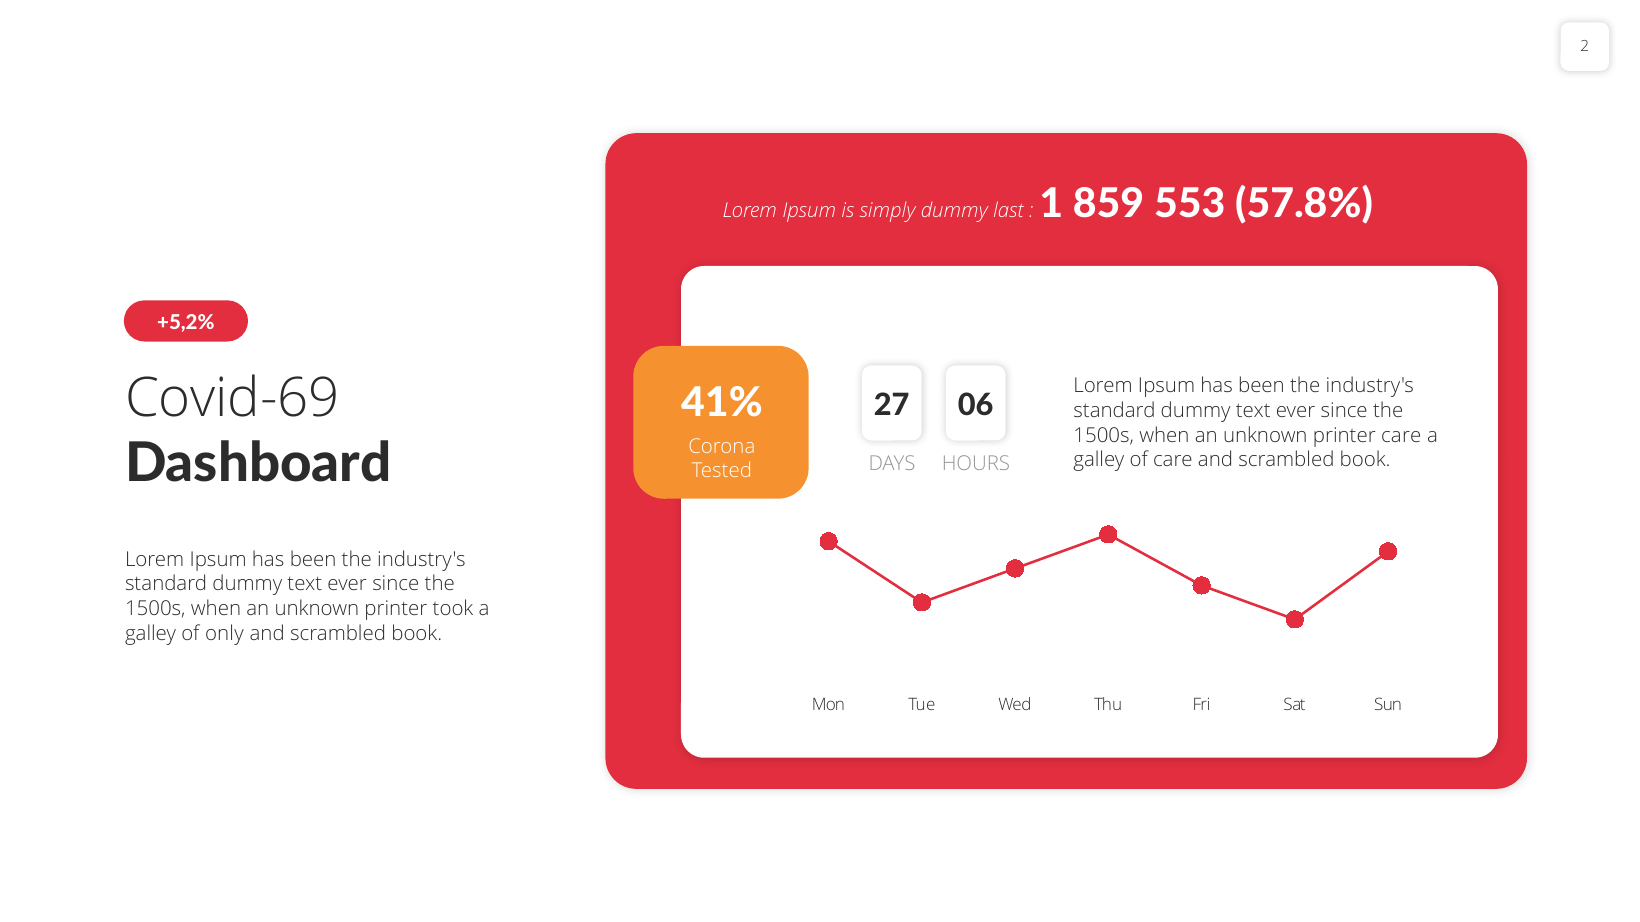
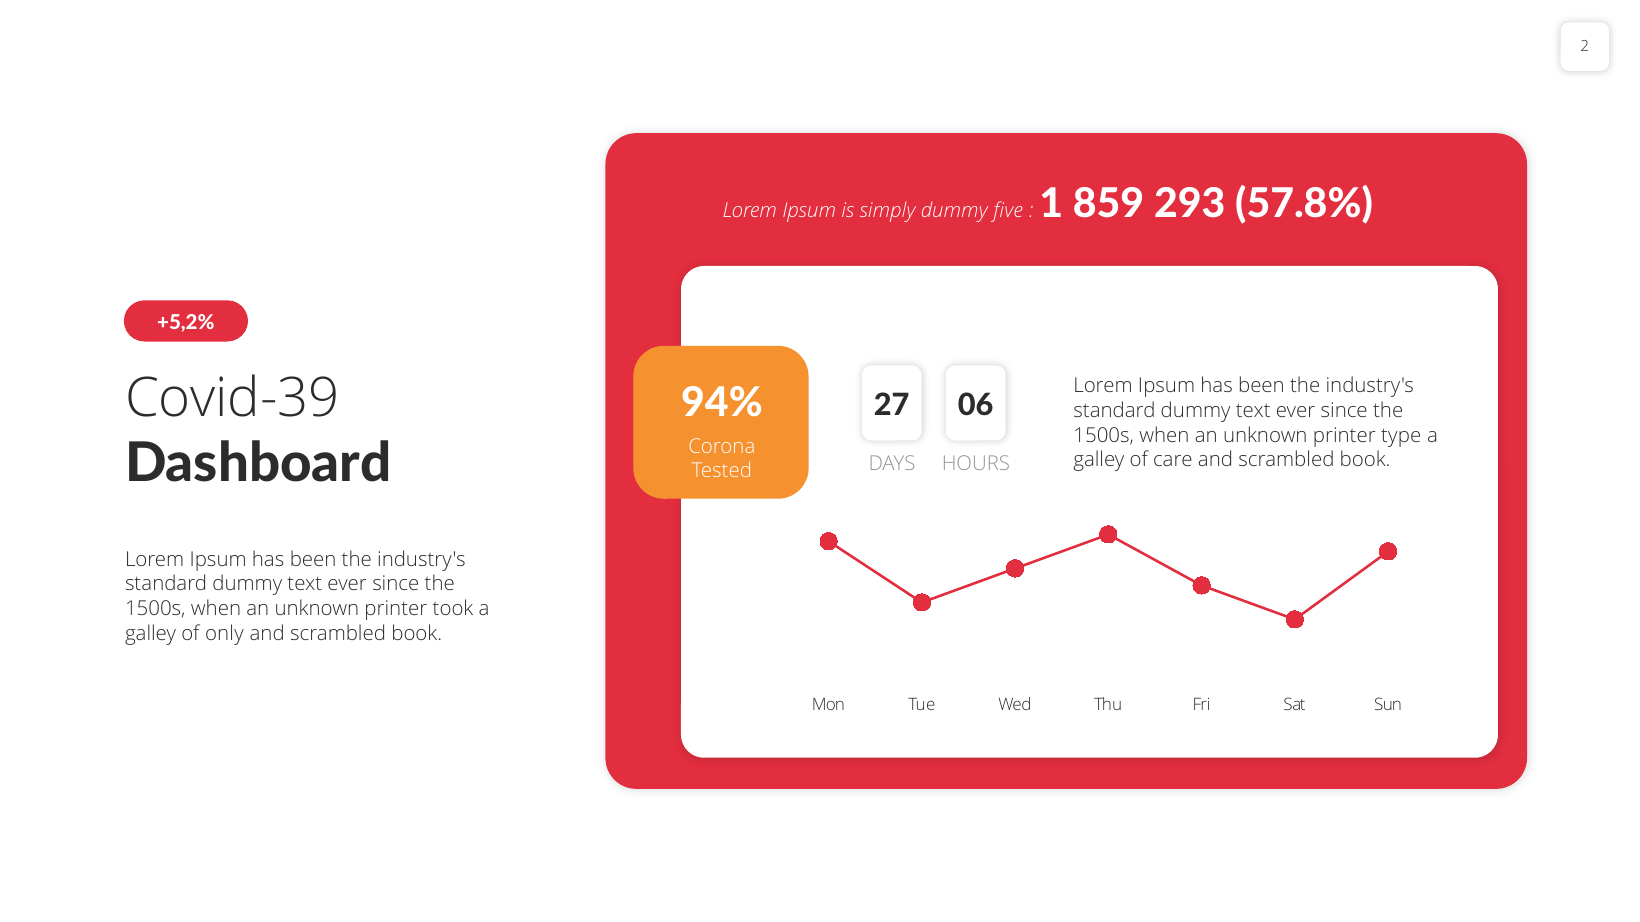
last: last -> five (1008, 211)
553: 553 -> 293 (1190, 204)
Covid-69: Covid-69 -> Covid-39 (232, 398)
41%: 41% -> 94% (722, 403)
printer care: care -> type (1401, 436)
